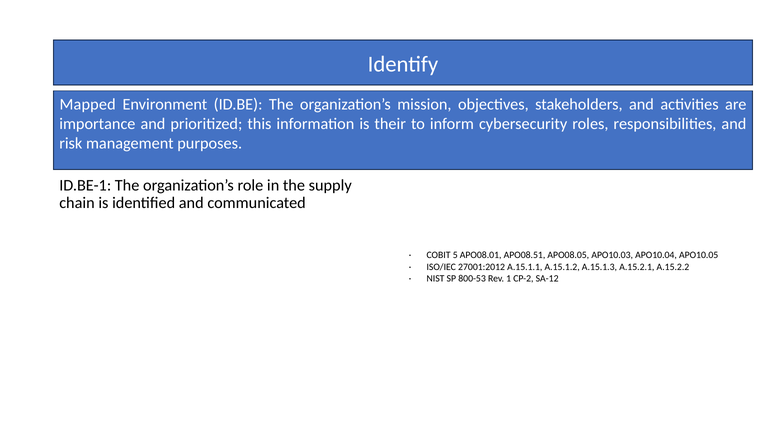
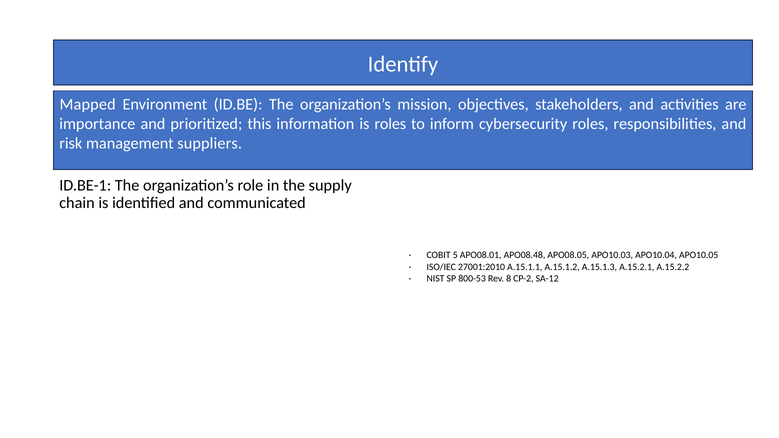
is their: their -> roles (390, 124)
purposes: purposes -> suppliers (210, 144)
APO08.51: APO08.51 -> APO08.48 (524, 255)
27001:2012: 27001:2012 -> 27001:2010 (482, 267)
1: 1 -> 8 (509, 279)
